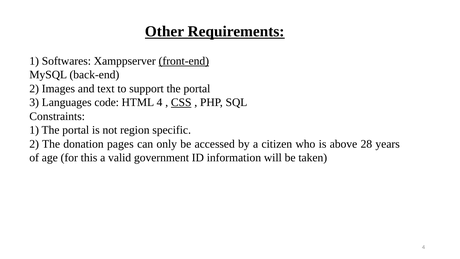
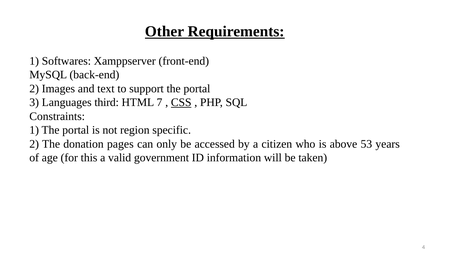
front-end underline: present -> none (184, 61)
code: code -> third (107, 102)
HTML 4: 4 -> 7 (160, 102)
28: 28 -> 53 (366, 144)
